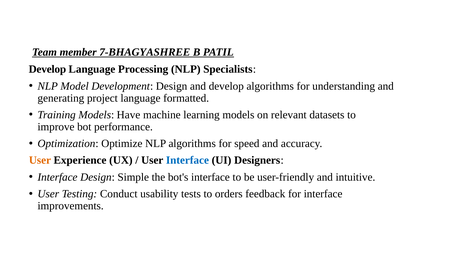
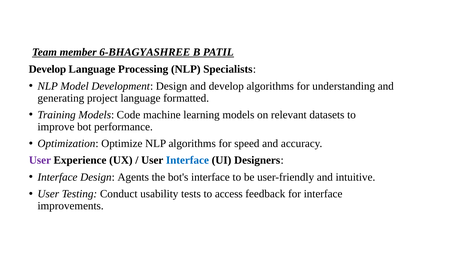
7-BHAGYASHREE: 7-BHAGYASHREE -> 6-BHAGYASHREE (145, 52)
Have: Have -> Code (129, 115)
User colour: orange -> purple (40, 160)
Simple: Simple -> Agents (133, 177)
orders: orders -> access (229, 194)
